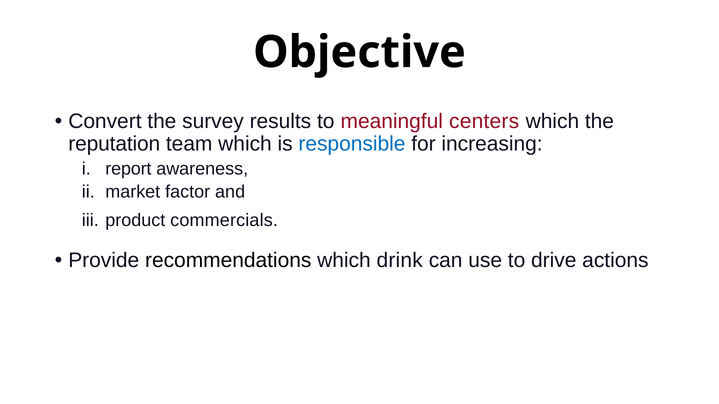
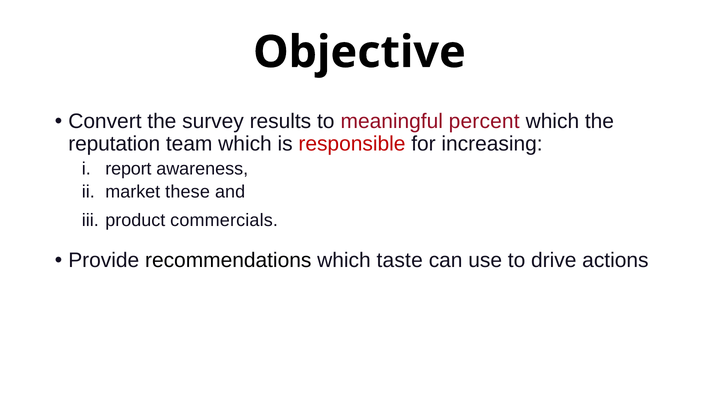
centers: centers -> percent (484, 122)
responsible colour: blue -> red (352, 144)
factor: factor -> these (188, 192)
drink: drink -> taste (400, 261)
